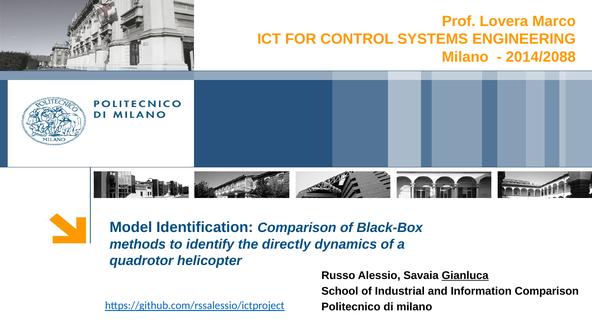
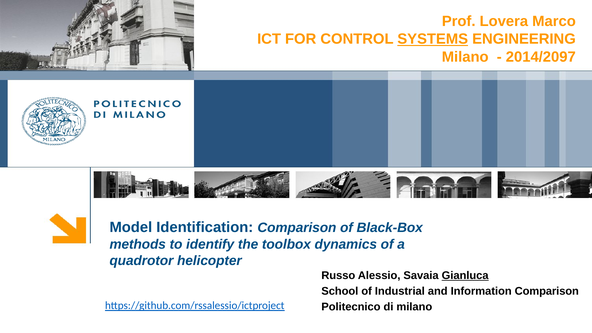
SYSTEMS underline: none -> present (433, 39)
2014/2088: 2014/2088 -> 2014/2097 (541, 57)
directly: directly -> toolbox (286, 244)
